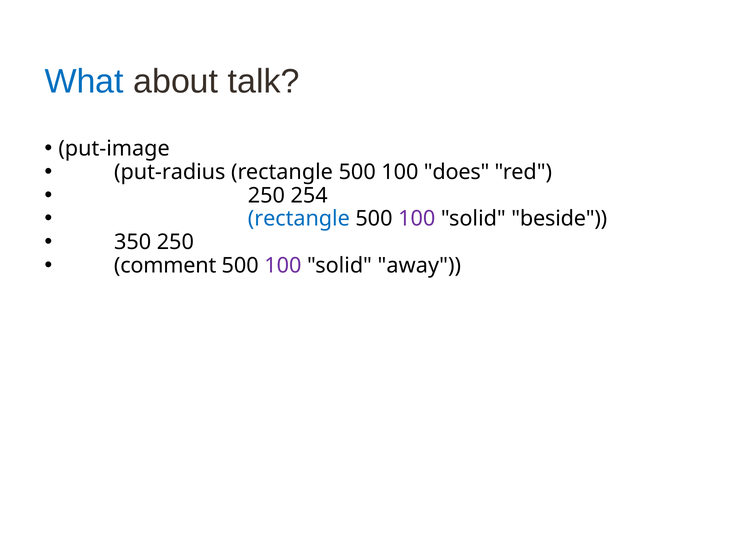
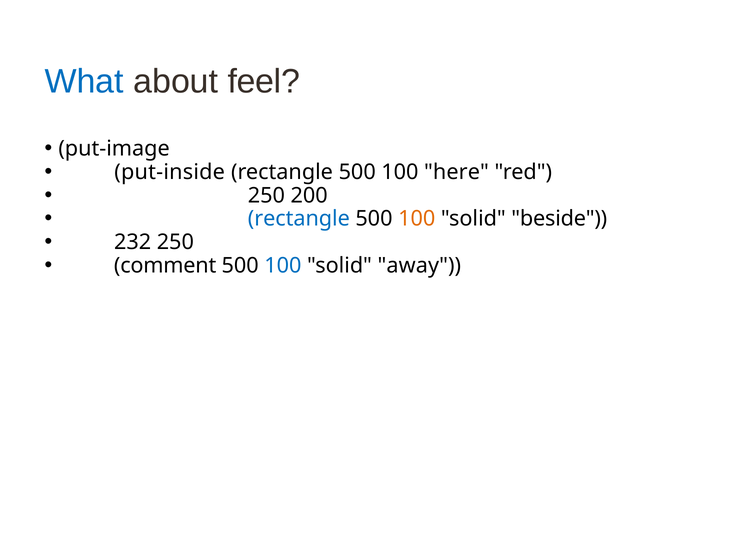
talk: talk -> feel (264, 82)
put-radius: put-radius -> put-inside (170, 172)
does: does -> here (456, 172)
254: 254 -> 200 (309, 196)
100 colour: purple -> orange (417, 219)
350: 350 -> 232 (133, 242)
100 colour: purple -> blue (283, 266)
